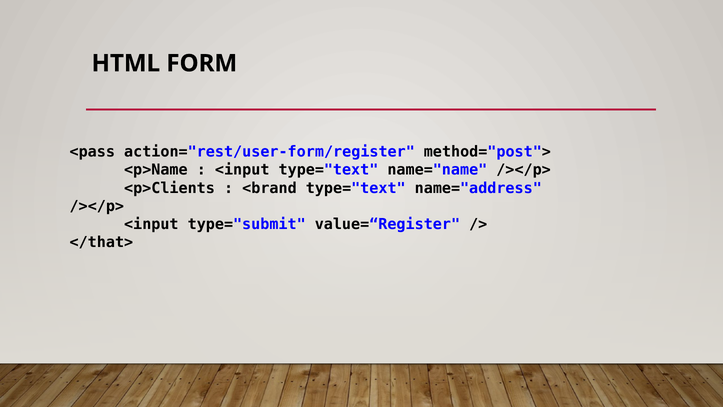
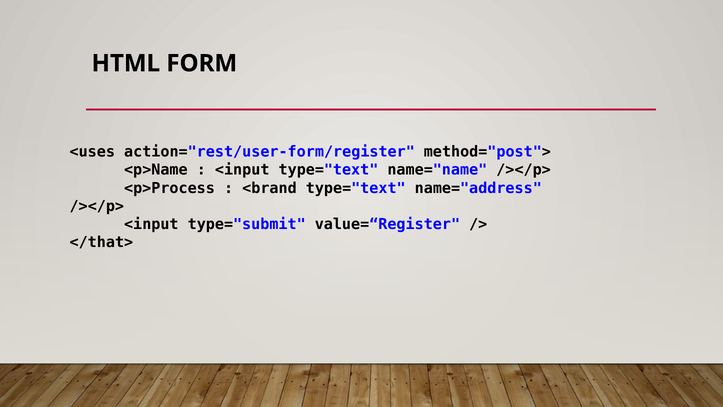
<pass: <pass -> <uses (92, 152)
<p>Clients: <p>Clients -> <p>Process (169, 188)
